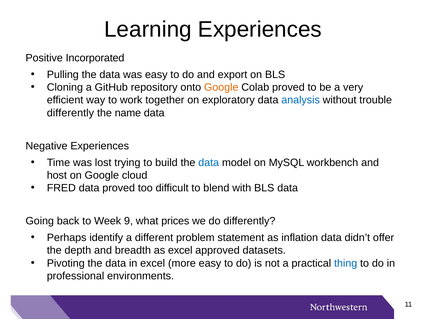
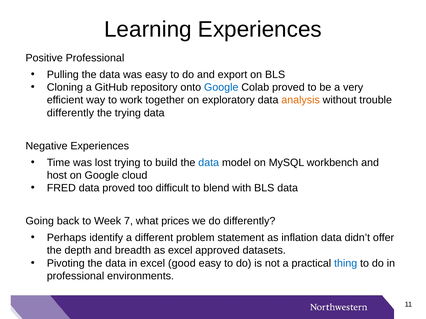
Positive Incorporated: Incorporated -> Professional (95, 58)
Google colour: orange -> blue (221, 88)
analysis colour: blue -> orange (301, 100)
the name: name -> trying (128, 113)
9: 9 -> 7 (129, 221)
more: more -> good (182, 264)
